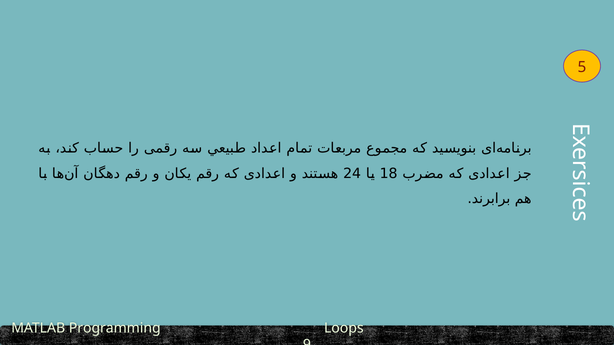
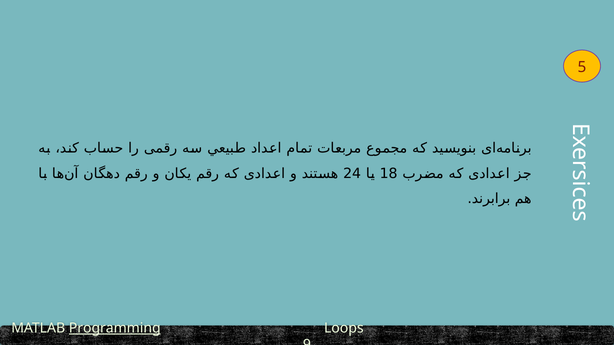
Programming underline: none -> present (115, 328)
